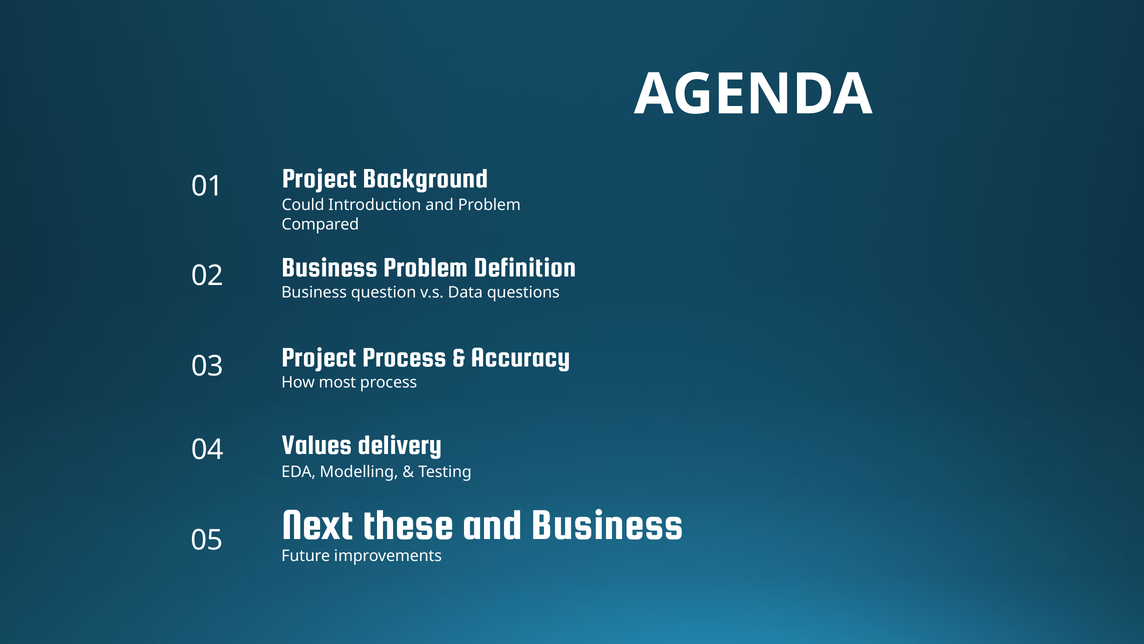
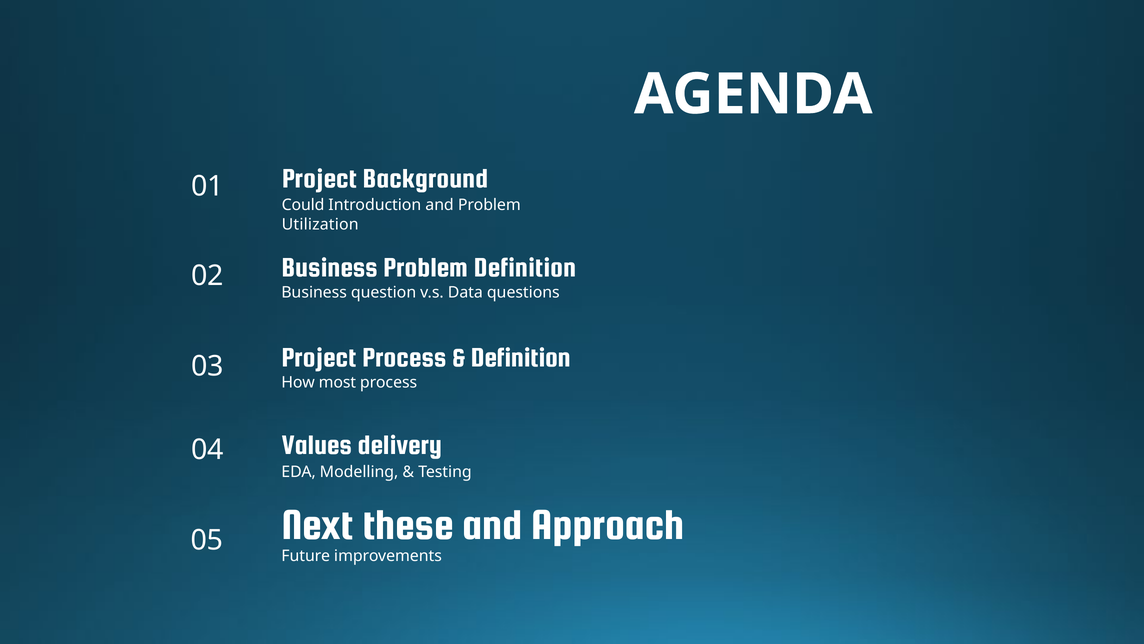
Compared: Compared -> Utilization (320, 224)
Accuracy: Accuracy -> Definition (521, 357)
and Business: Business -> Approach (608, 524)
